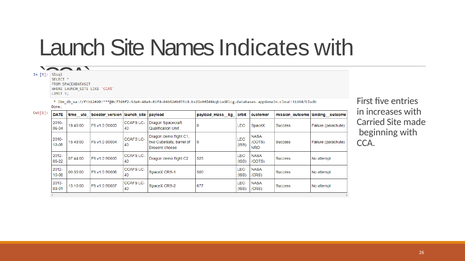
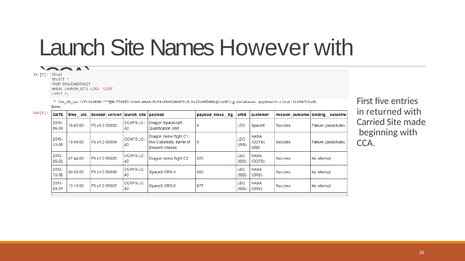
Indicates: Indicates -> However (264, 48)
increases: increases -> returned (384, 112)
